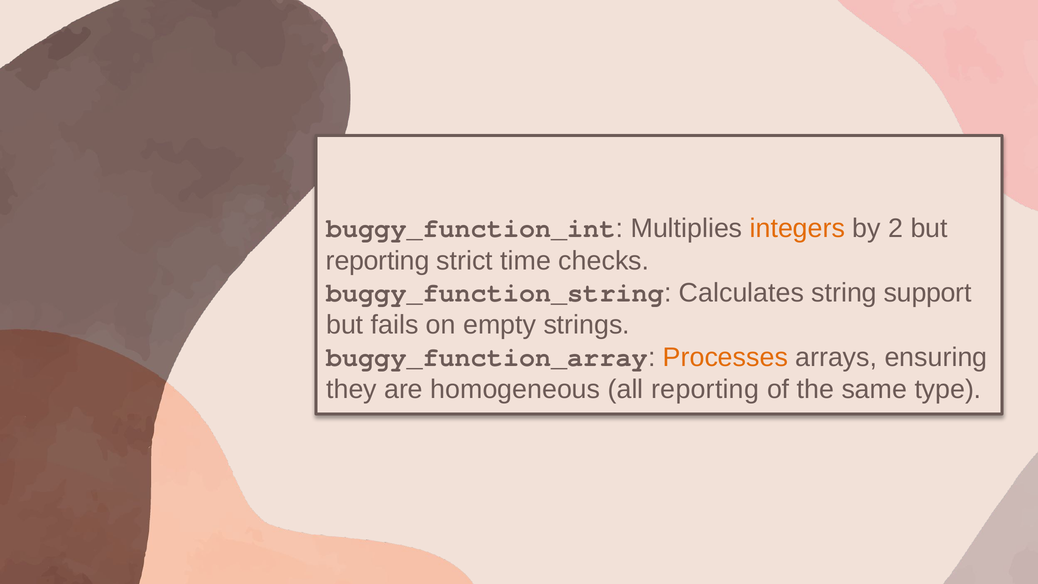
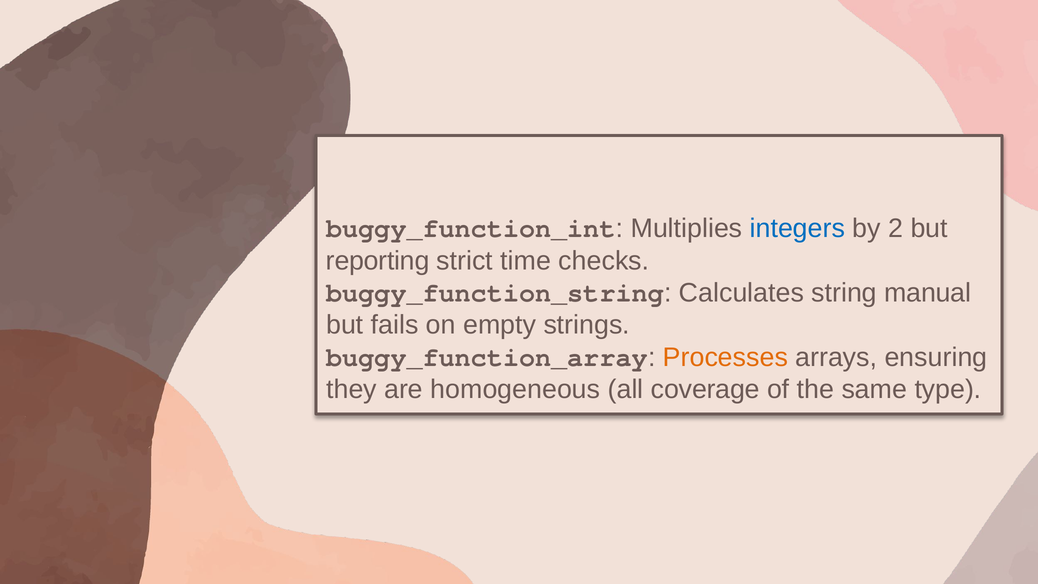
integers colour: orange -> blue (797, 229)
support: support -> manual (928, 293)
all reporting: reporting -> coverage (705, 389)
